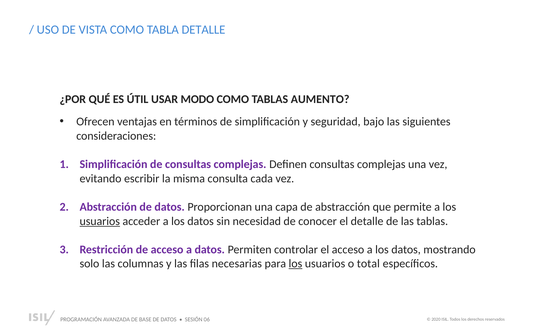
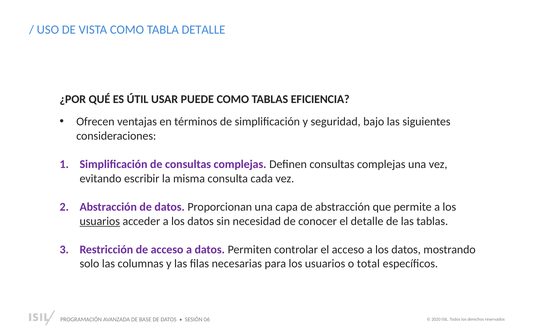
MODO: MODO -> PUEDE (197, 99)
AUMENTO: AUMENTO -> EFICIENCIA (320, 99)
los underline: present -> none (295, 264)
